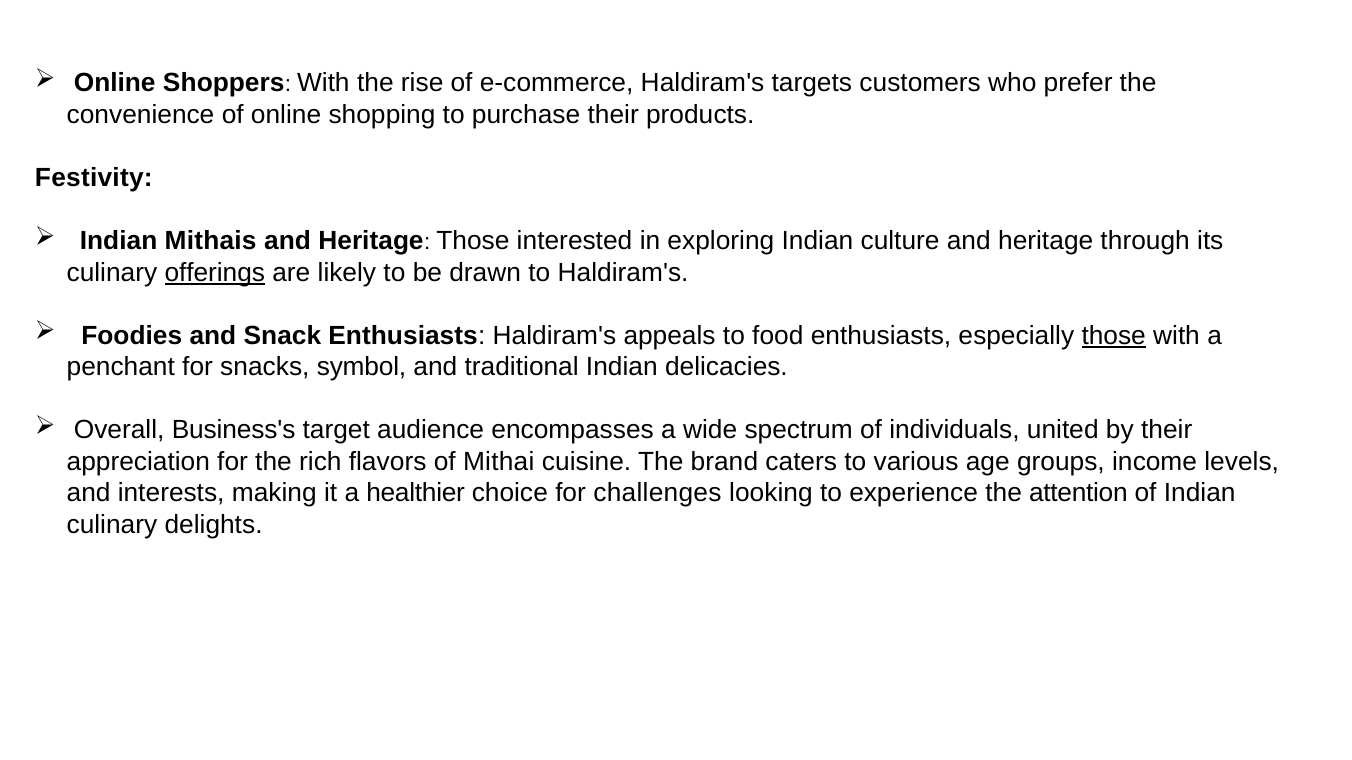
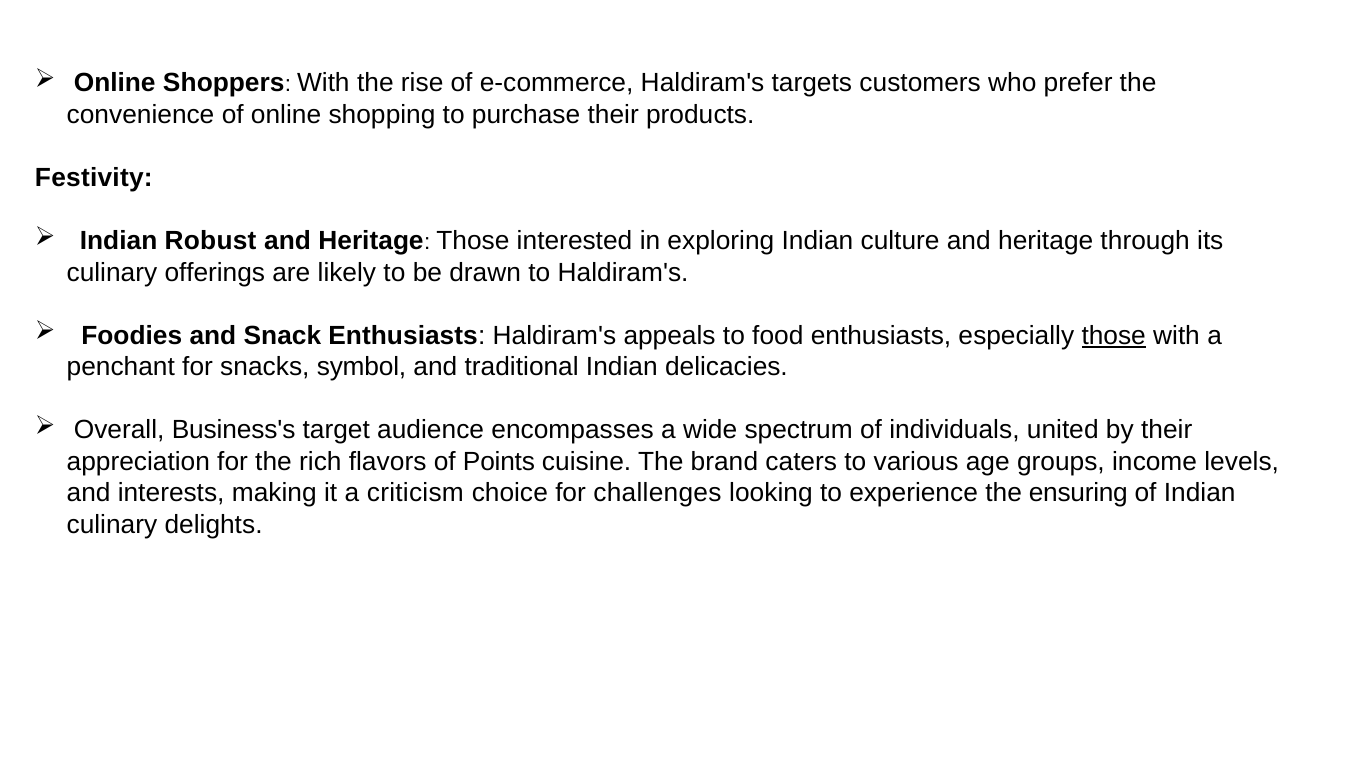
Mithais: Mithais -> Robust (211, 241)
offerings underline: present -> none (215, 273)
Mithai: Mithai -> Points (499, 462)
healthier: healthier -> criticism (415, 494)
attention: attention -> ensuring (1078, 494)
